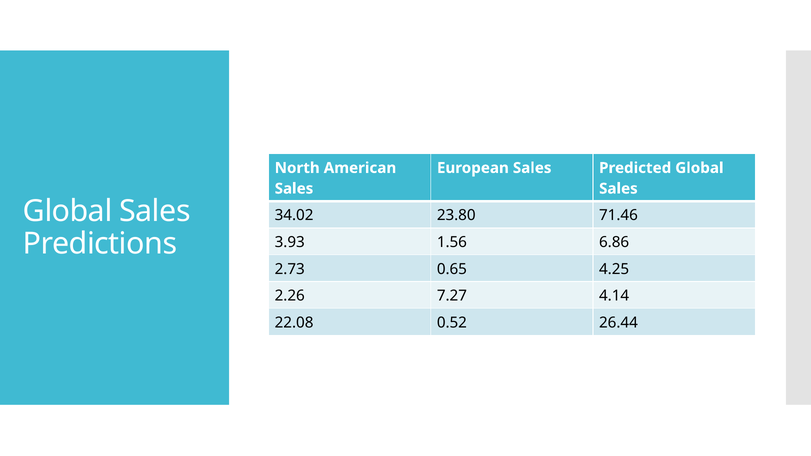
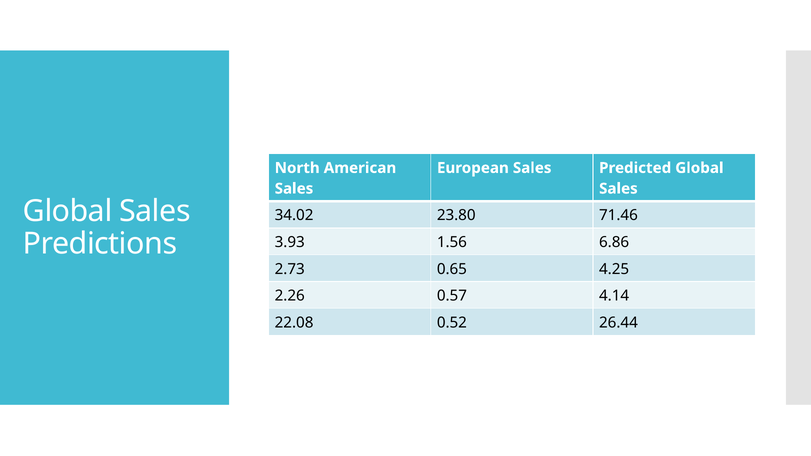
7.27: 7.27 -> 0.57 (452, 296)
